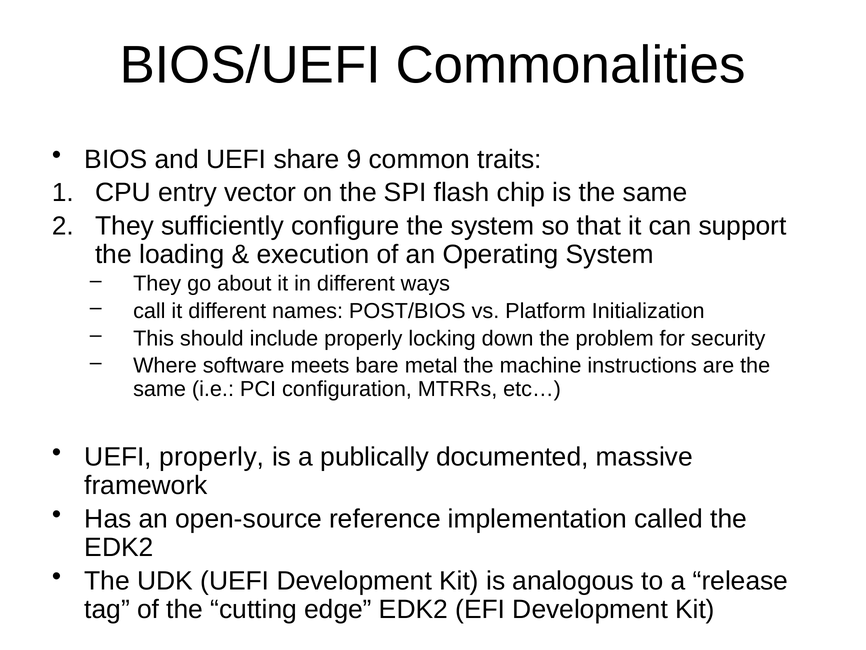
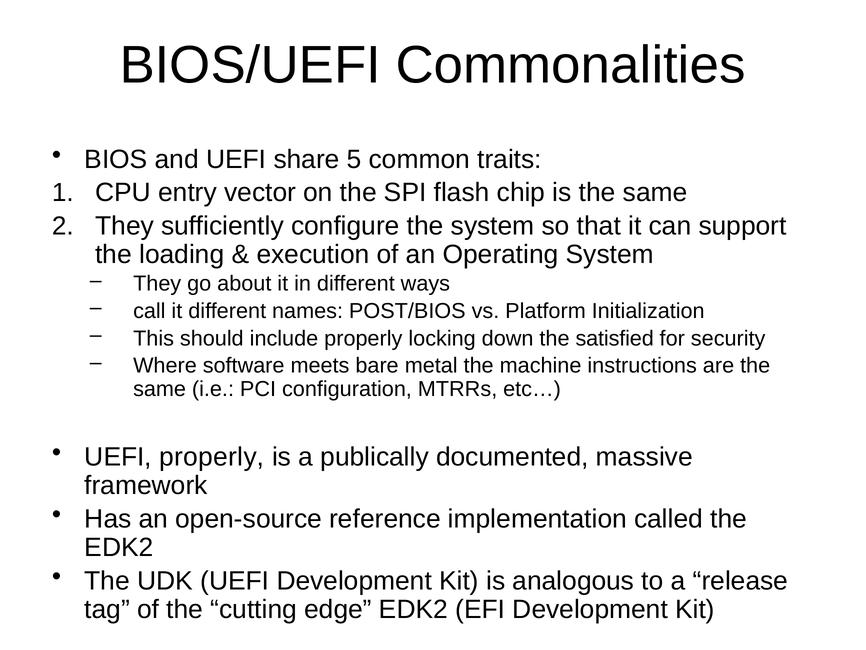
9: 9 -> 5 (354, 159)
problem: problem -> satisfied (615, 338)
